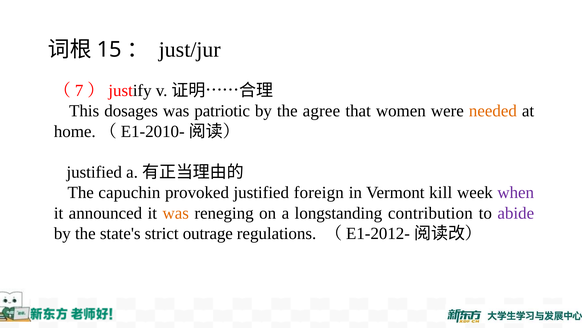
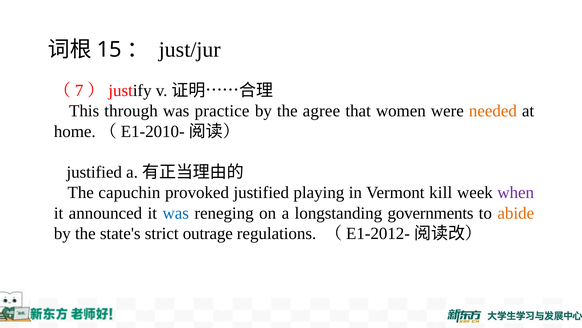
dosages: dosages -> through (131, 111)
patriotic: patriotic -> practice (222, 111)
foreign: foreign -> playing (319, 192)
was colour: orange -> blue (176, 213)
contribution: contribution -> governments (431, 213)
abide colour: purple -> orange (516, 213)
